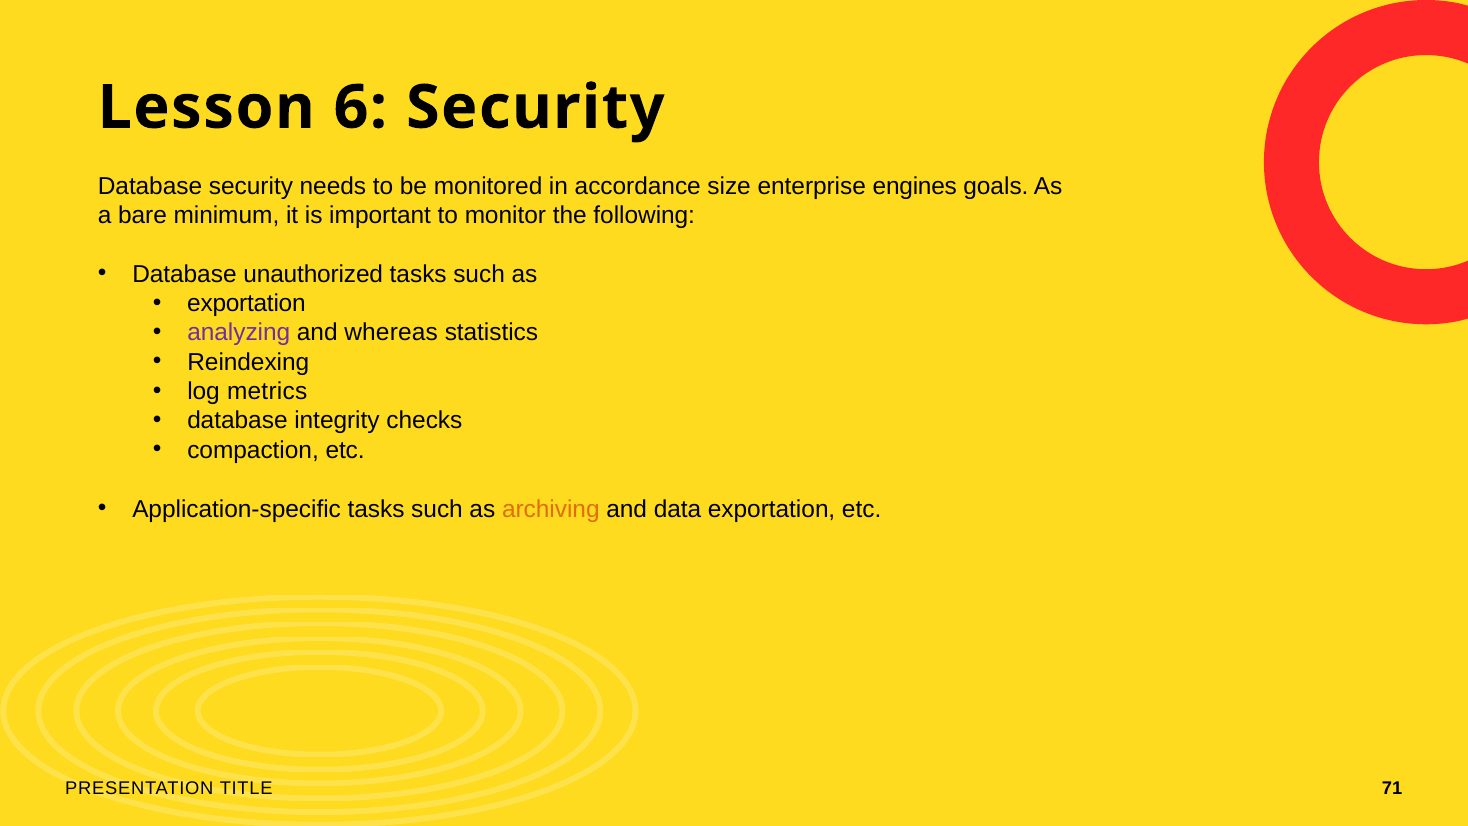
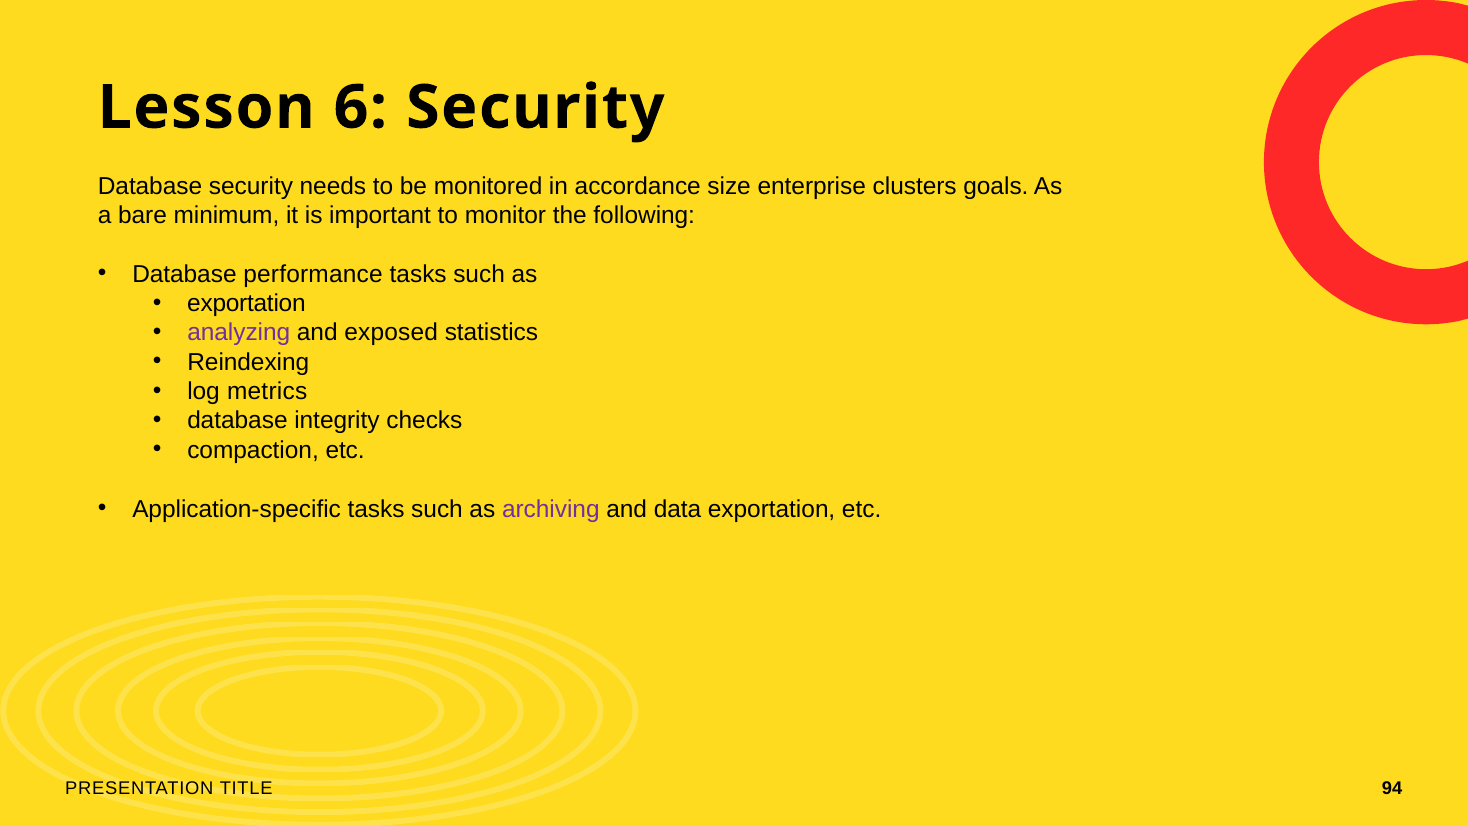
engines: engines -> clusters (915, 186)
unauthorized: unauthorized -> performance (313, 274)
whereas: whereas -> exposed (391, 333)
archiving colour: orange -> purple (551, 509)
71: 71 -> 94 (1392, 789)
